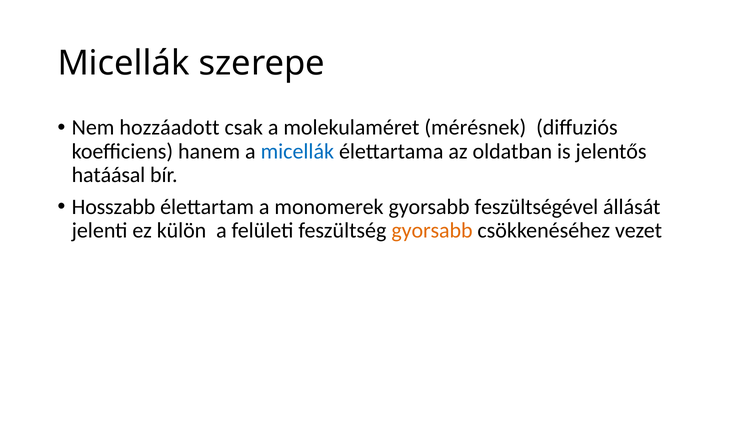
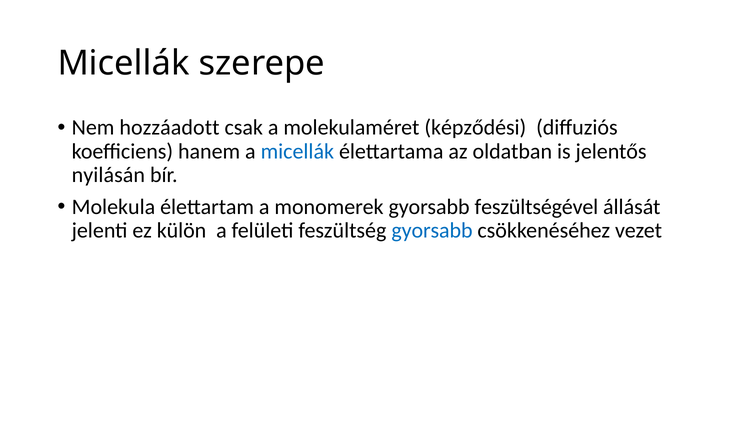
mérésnek: mérésnek -> képződési (475, 128)
hatáásal: hatáásal -> nyilásán (108, 175)
Hosszabb: Hosszabb -> Molekula (113, 207)
gyorsabb colour: orange -> blue (432, 230)
